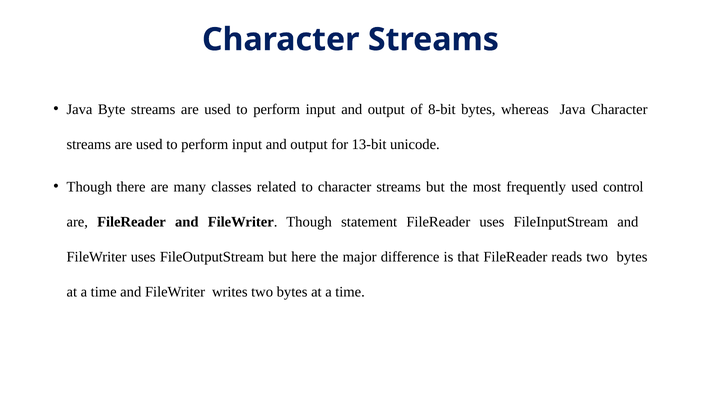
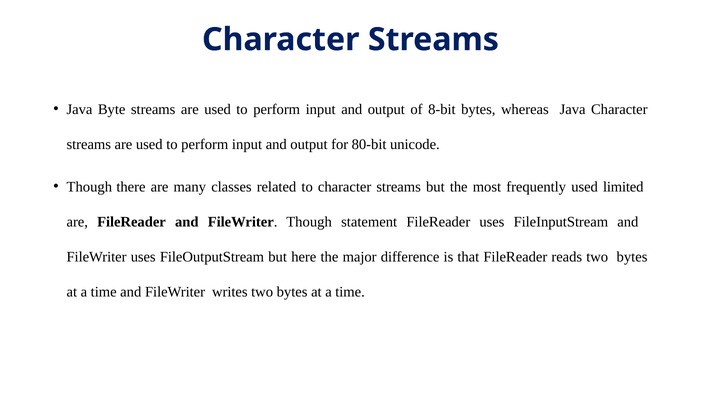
13-bit: 13-bit -> 80-bit (369, 145)
control: control -> limited (623, 187)
